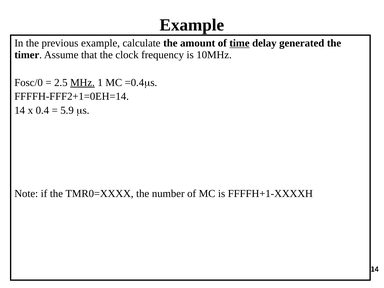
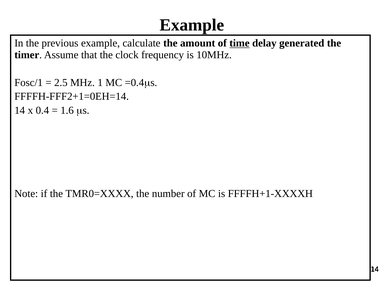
Fosc/0: Fosc/0 -> Fosc/1 (29, 83)
MHz underline: present -> none (82, 83)
5.9: 5.9 -> 1.6 (67, 110)
